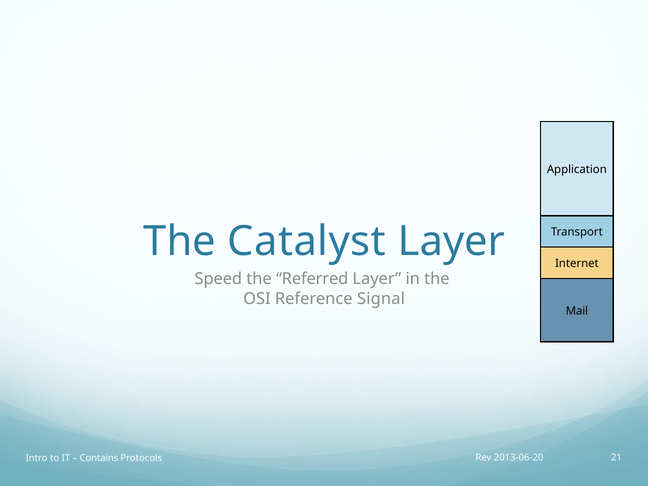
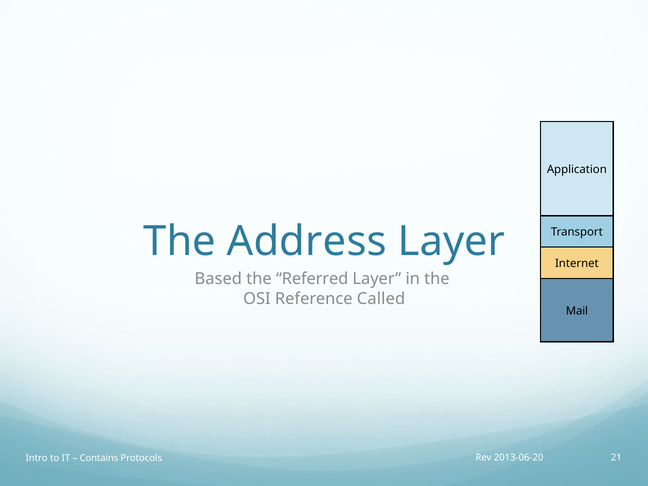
Catalyst: Catalyst -> Address (307, 241)
Speed: Speed -> Based (218, 279)
Signal: Signal -> Called (381, 299)
